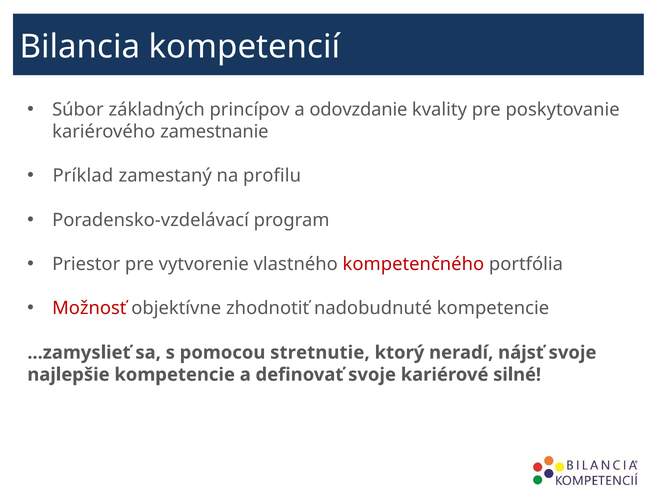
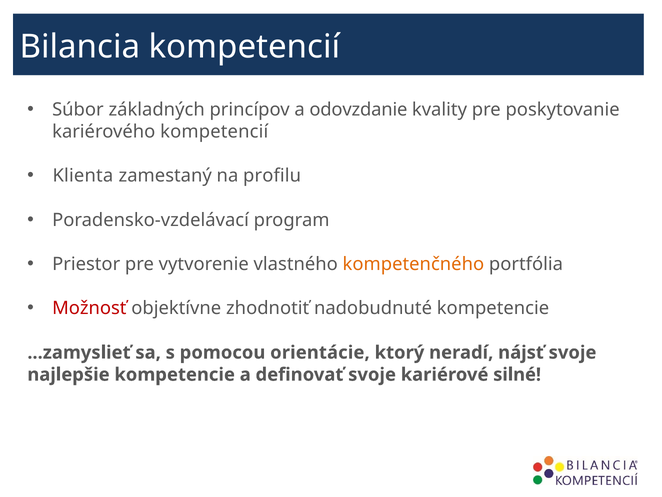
kariérového zamestnanie: zamestnanie -> kompetencií (214, 131)
Príklad: Príklad -> Klienta (83, 176)
kompetenčného colour: red -> orange (413, 264)
stretnutie: stretnutie -> orientácie (320, 352)
